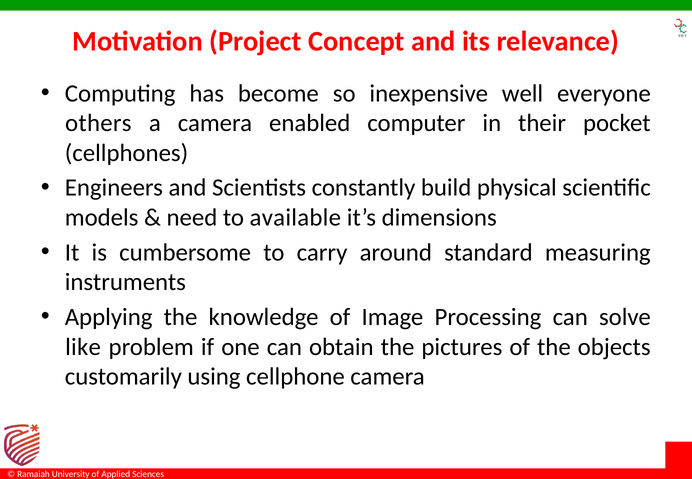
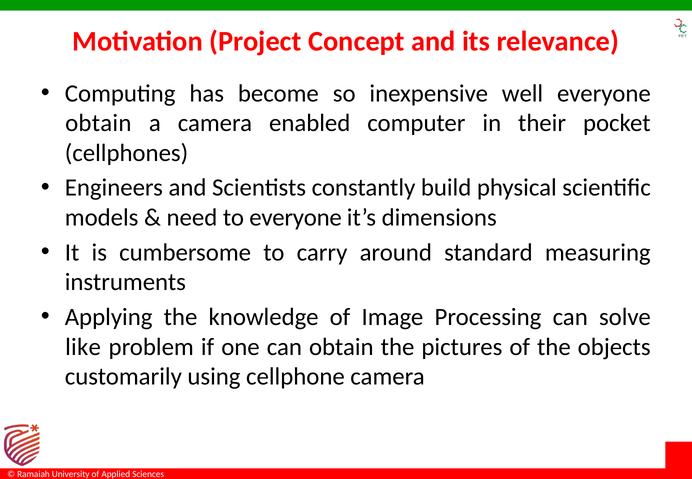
others: others -> obtain (98, 123)
to available: available -> everyone (296, 218)
